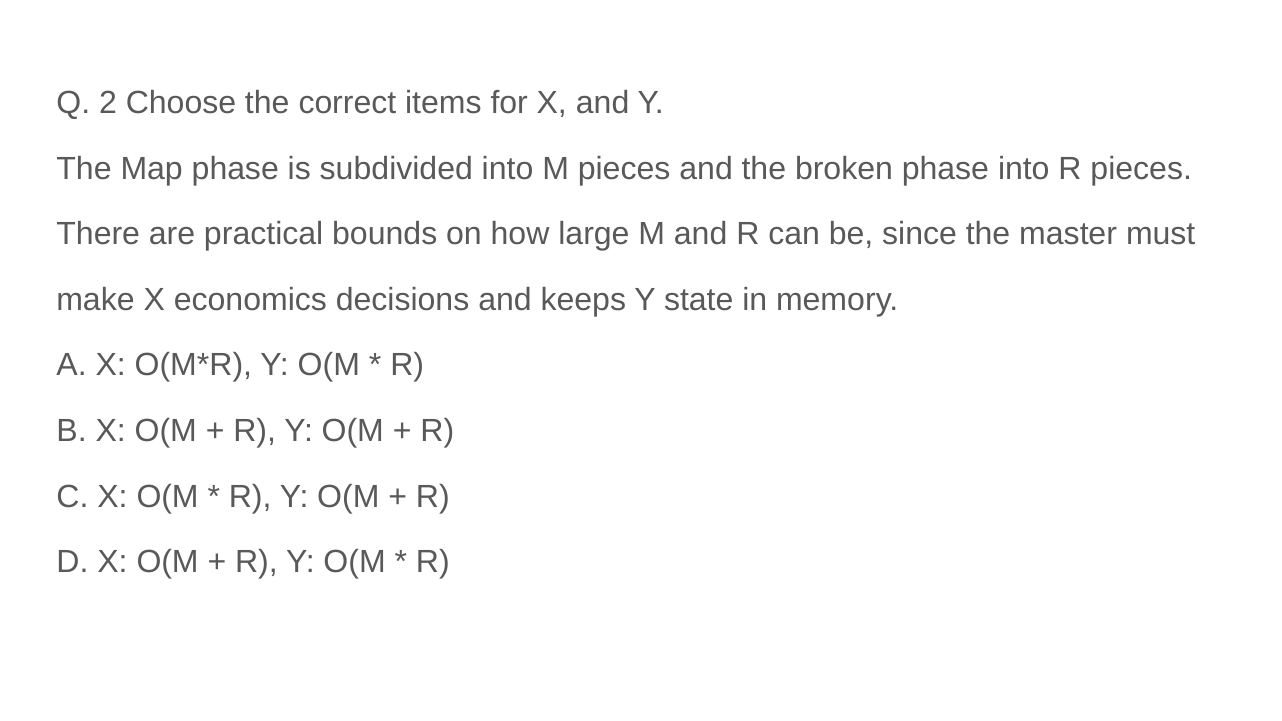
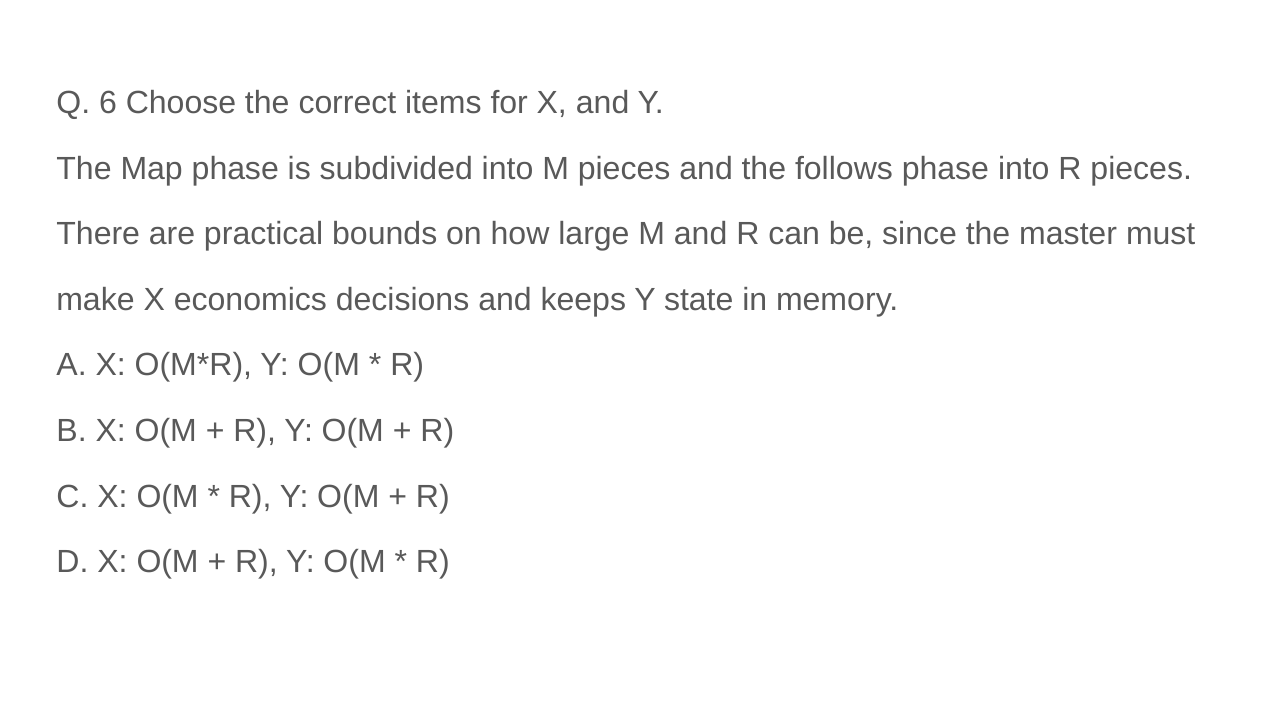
2: 2 -> 6 (108, 103)
broken: broken -> follows (844, 169)
